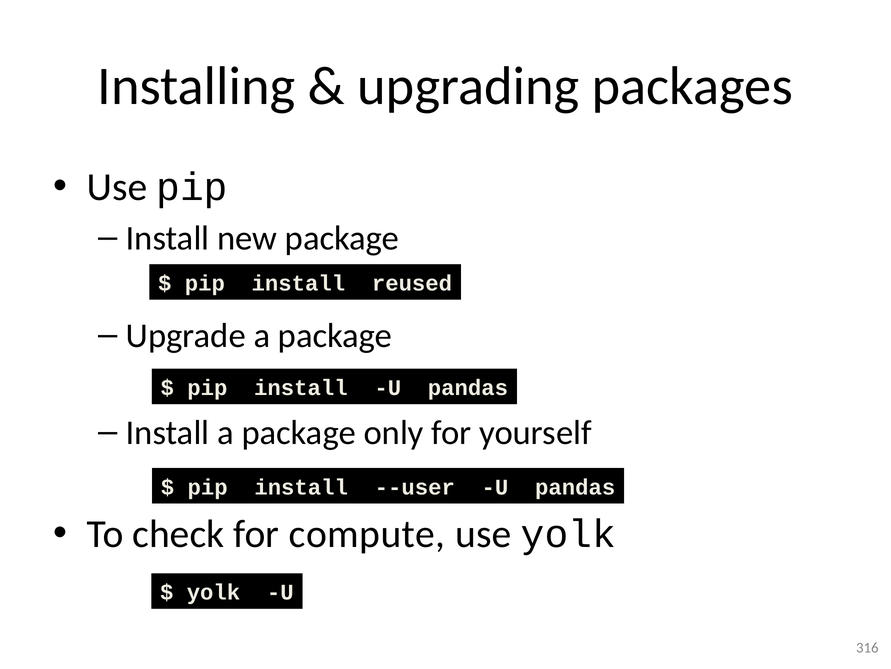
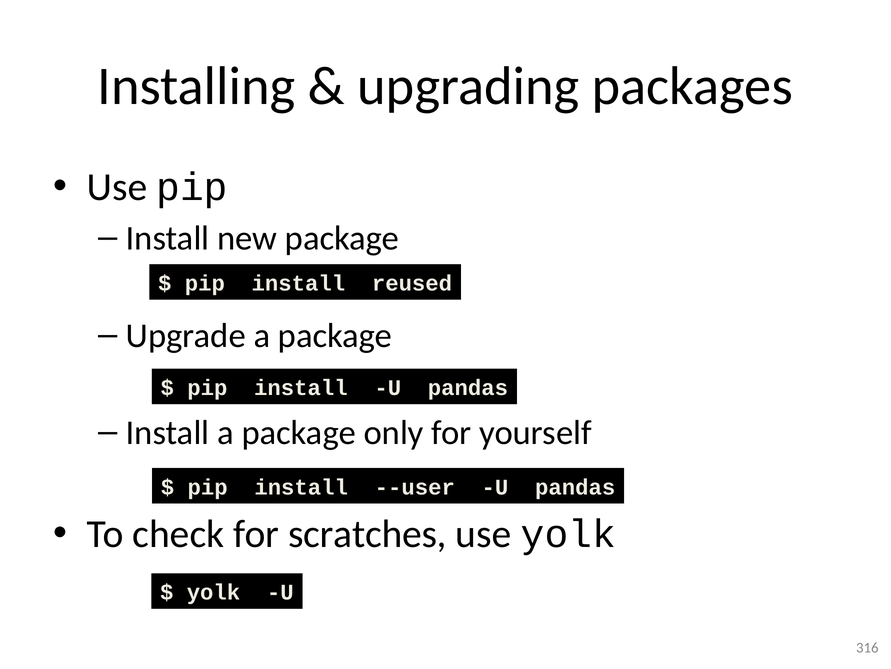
compute: compute -> scratches (367, 534)
